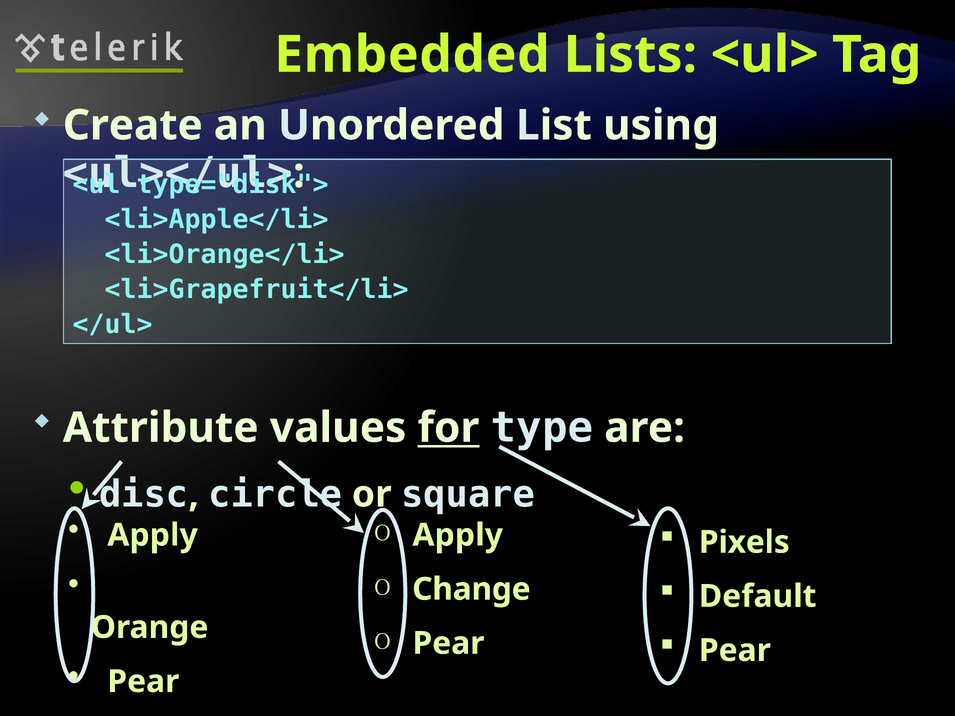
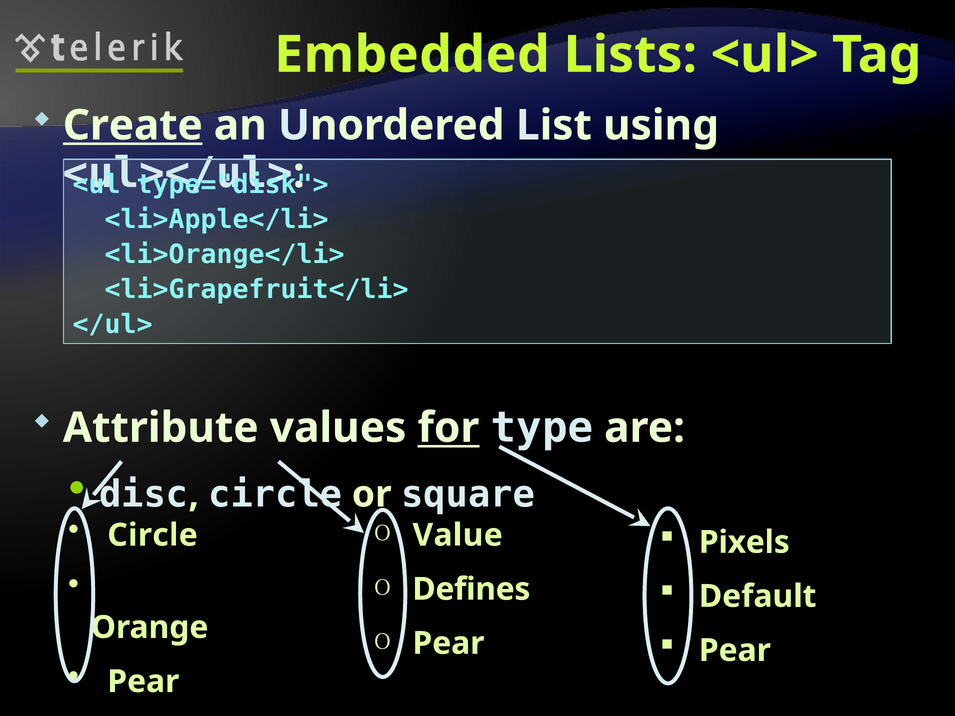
Create underline: none -> present (133, 125)
Apply: Apply -> Value (458, 535)
Apply: Apply -> Circle (153, 535)
Change: Change -> Defines (471, 589)
